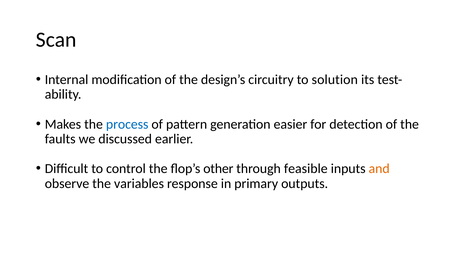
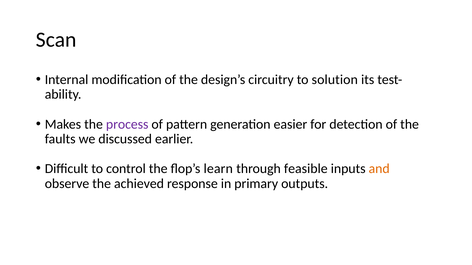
process colour: blue -> purple (127, 124)
other: other -> learn (218, 169)
variables: variables -> achieved (139, 184)
